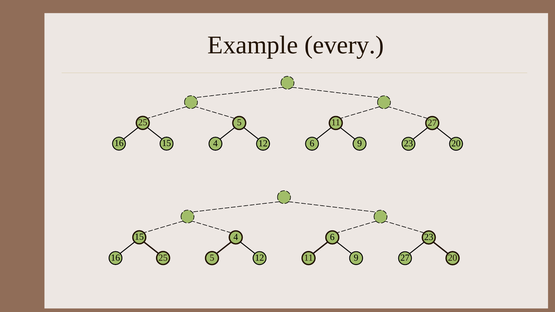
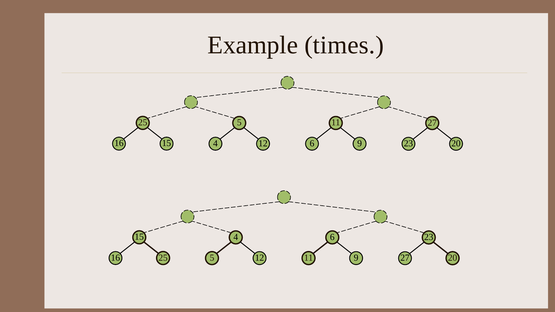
every: every -> times (344, 45)
